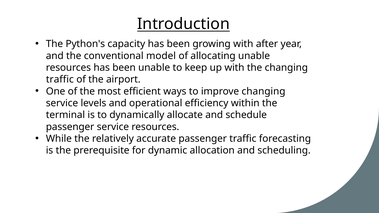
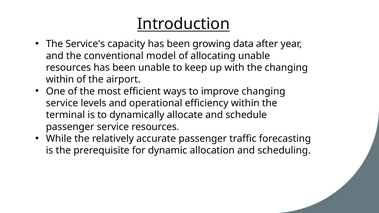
Python's: Python's -> Service's (85, 44)
growing with: with -> data (243, 44)
traffic: traffic -> within (60, 80)
